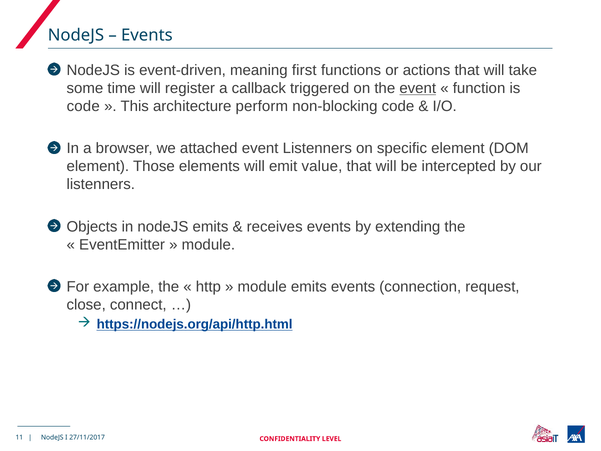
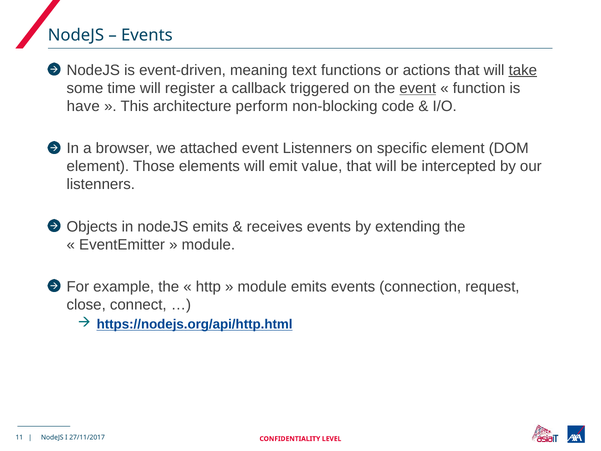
first: first -> text (304, 70)
take underline: none -> present (523, 70)
code: code -> have (83, 106)
